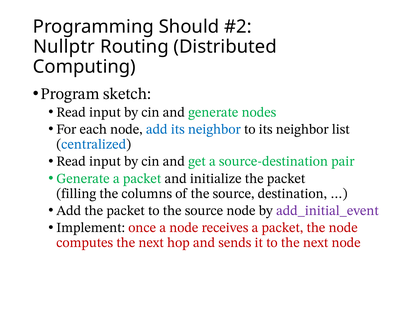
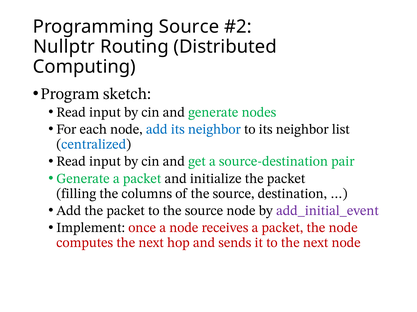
Programming Should: Should -> Source (189, 27)
